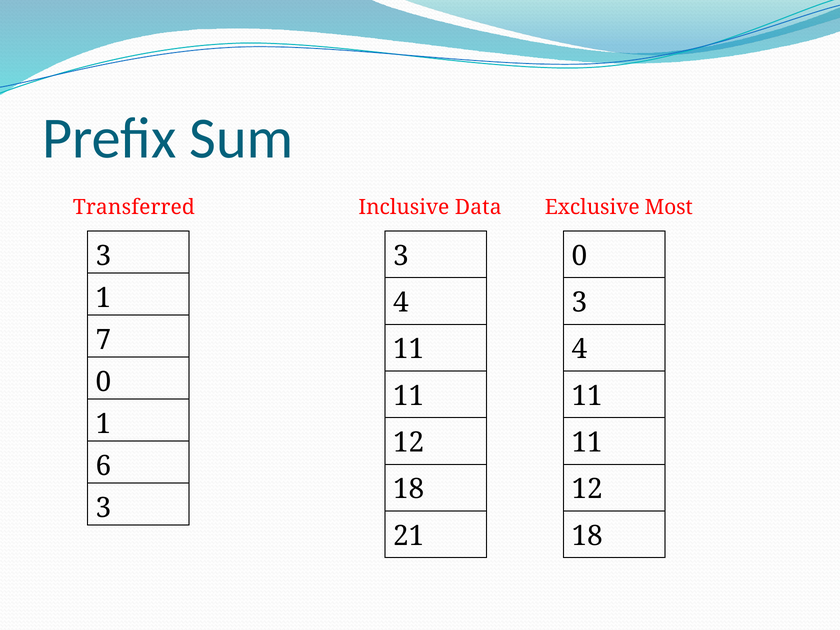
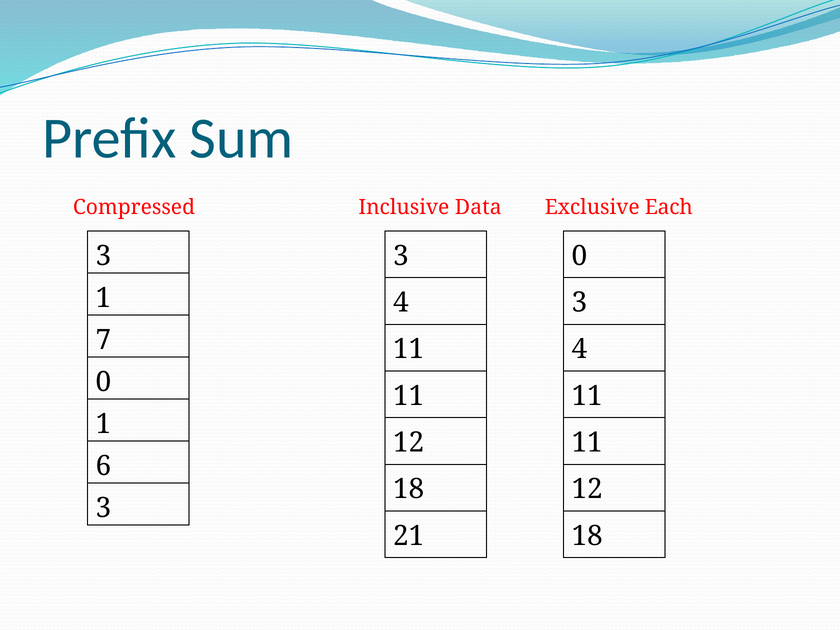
Transferred: Transferred -> Compressed (134, 207)
Most: Most -> Each (669, 207)
